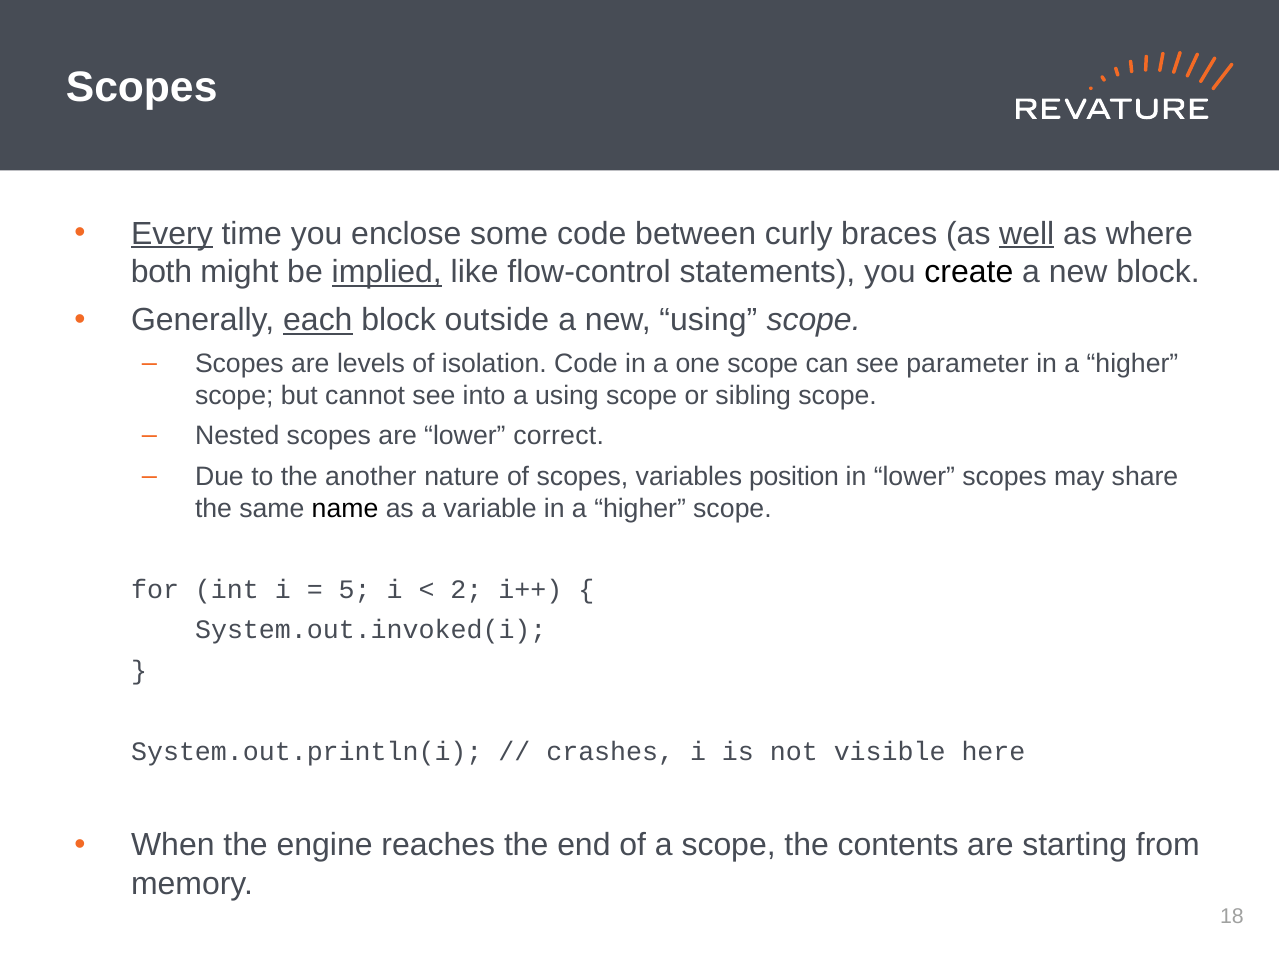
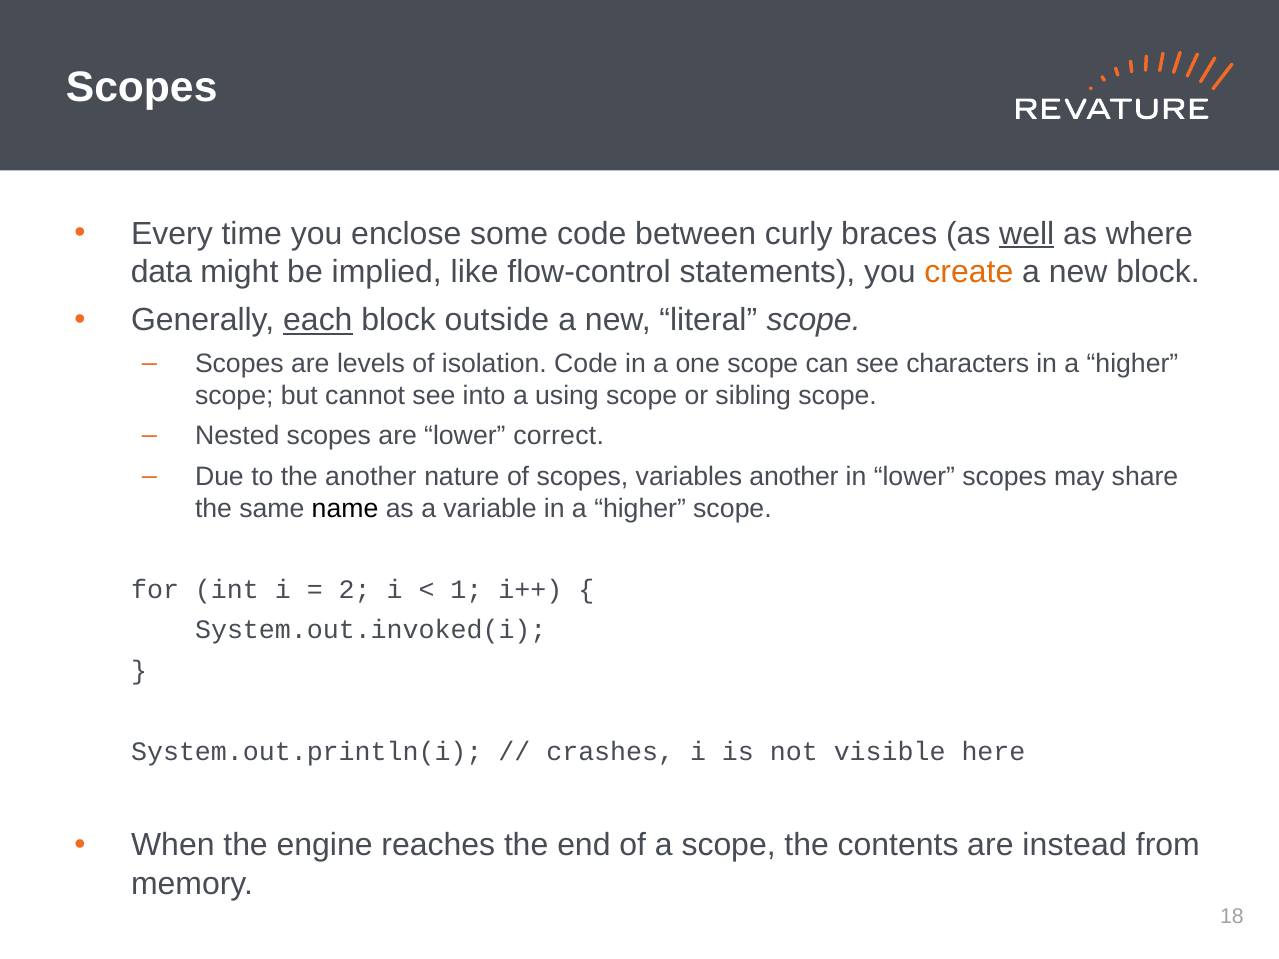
Every underline: present -> none (172, 234)
both: both -> data (161, 272)
implied underline: present -> none (387, 272)
create colour: black -> orange (969, 272)
new using: using -> literal (708, 320)
parameter: parameter -> characters (968, 364)
variables position: position -> another (794, 477)
5: 5 -> 2 (355, 590)
2: 2 -> 1 (466, 590)
starting: starting -> instead (1075, 845)
